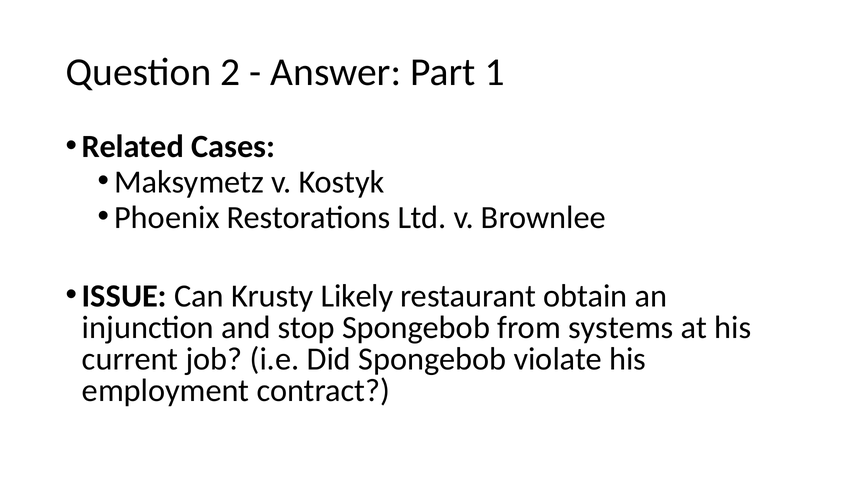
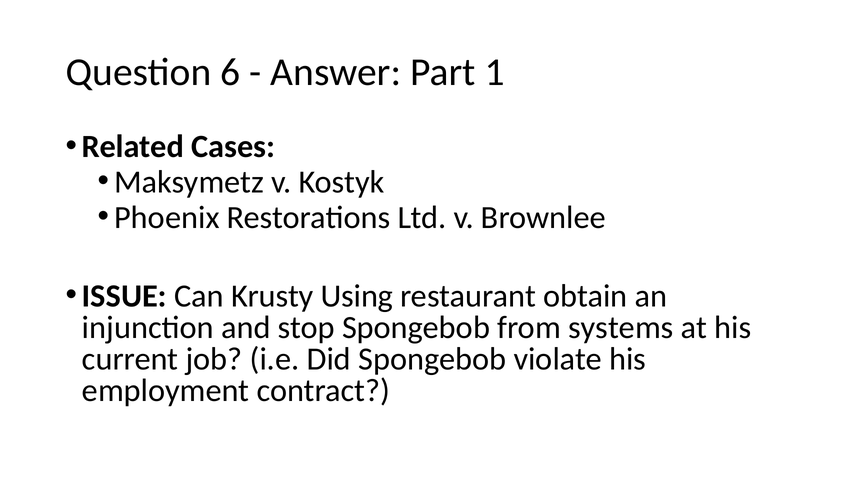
2: 2 -> 6 (230, 73)
Likely: Likely -> Using (357, 296)
